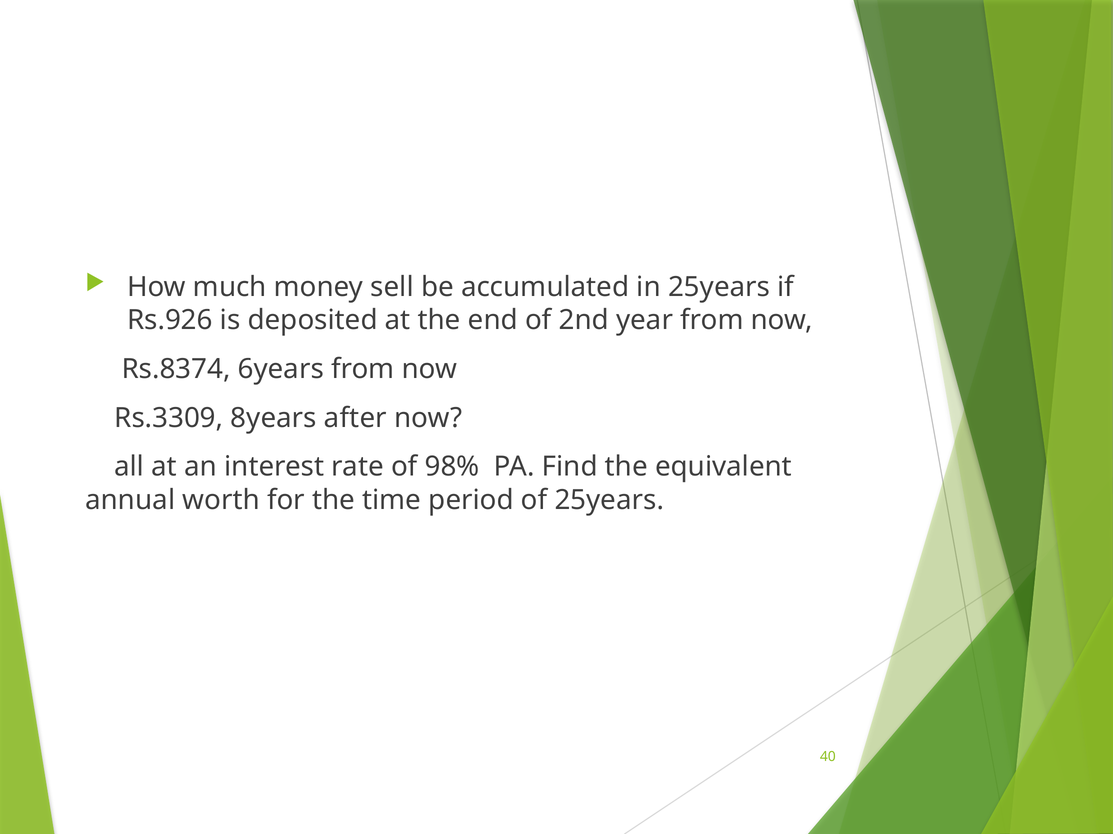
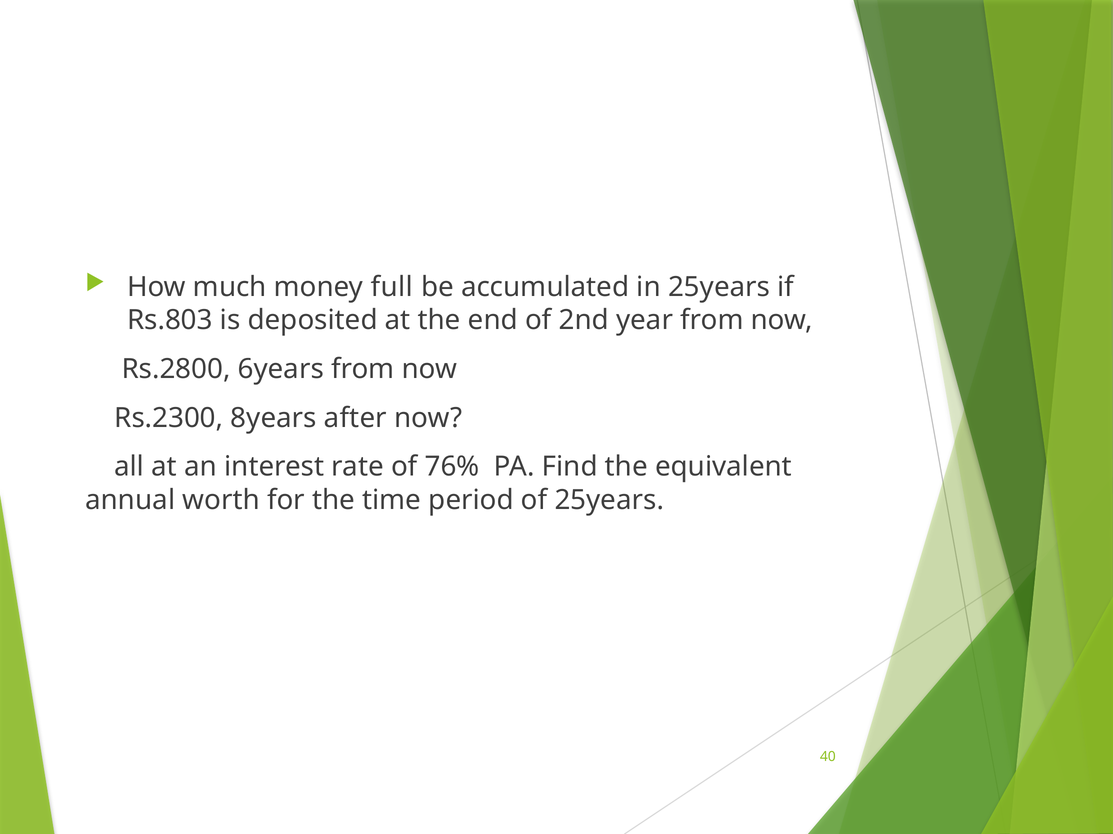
sell: sell -> full (392, 287)
Rs.926: Rs.926 -> Rs.803 (170, 321)
Rs.8374: Rs.8374 -> Rs.2800 (176, 369)
Rs.3309: Rs.3309 -> Rs.2300 (169, 418)
98%: 98% -> 76% (452, 467)
